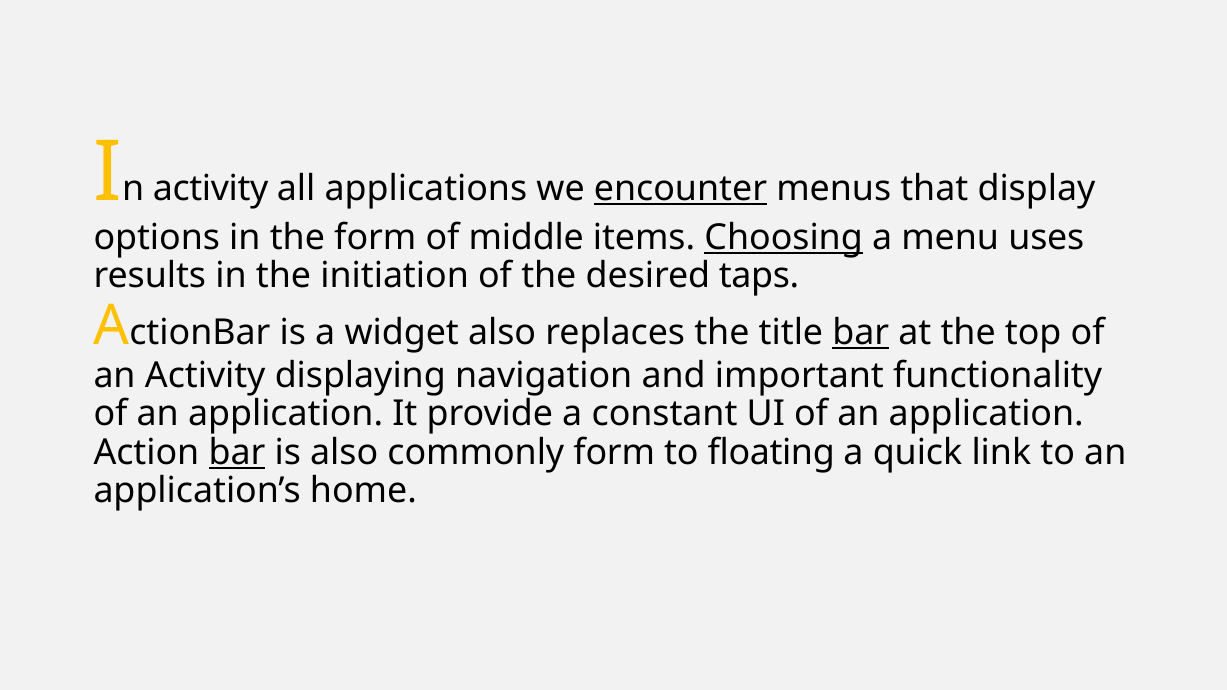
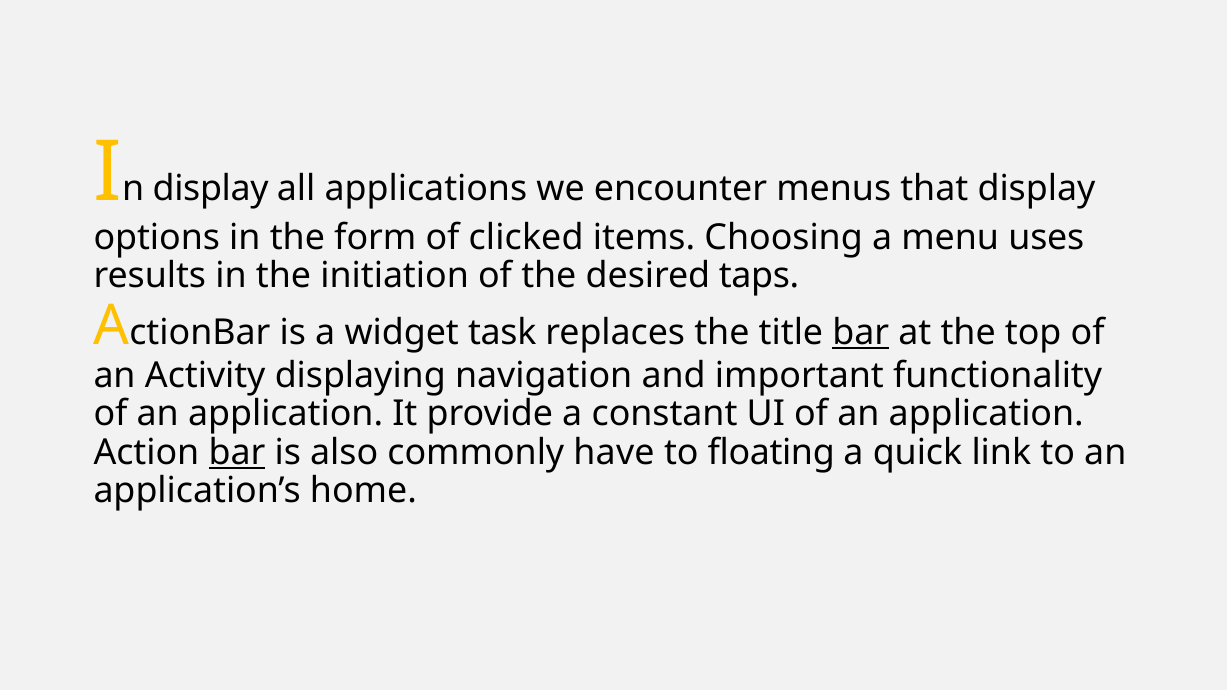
activity: activity -> display (211, 188)
encounter underline: present -> none (680, 188)
middle: middle -> clicked (526, 237)
Choosing underline: present -> none (784, 237)
widget also: also -> task (502, 332)
commonly form: form -> have (614, 453)
